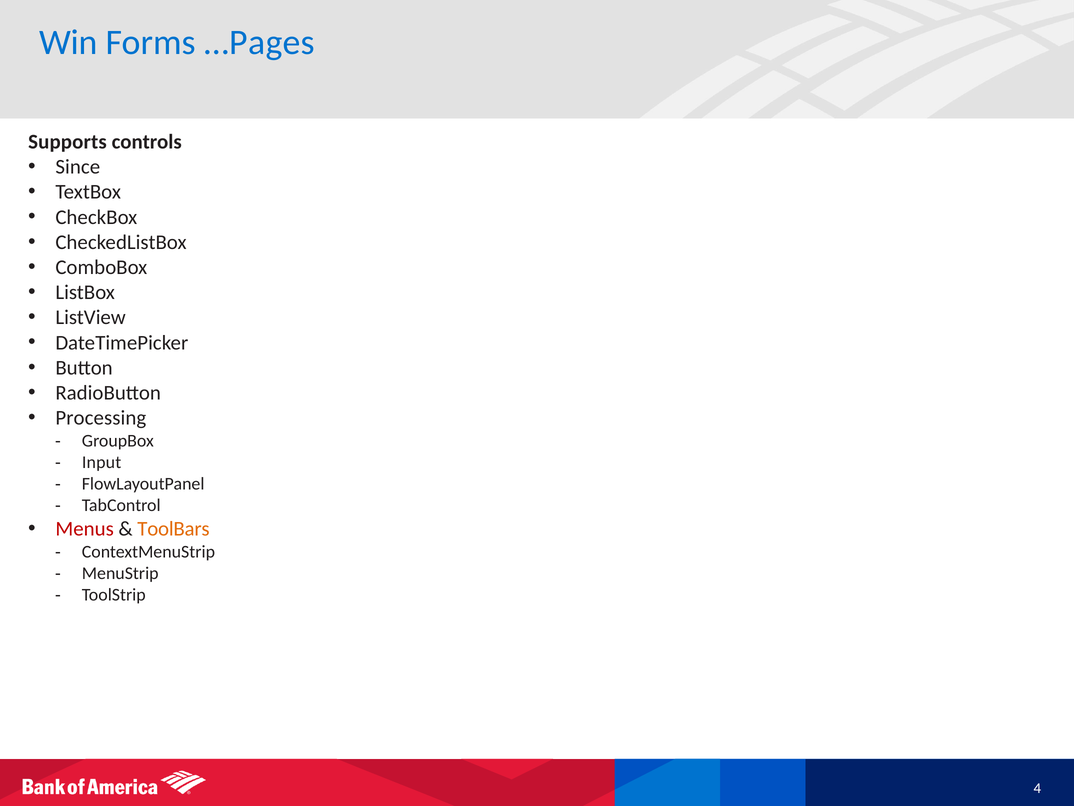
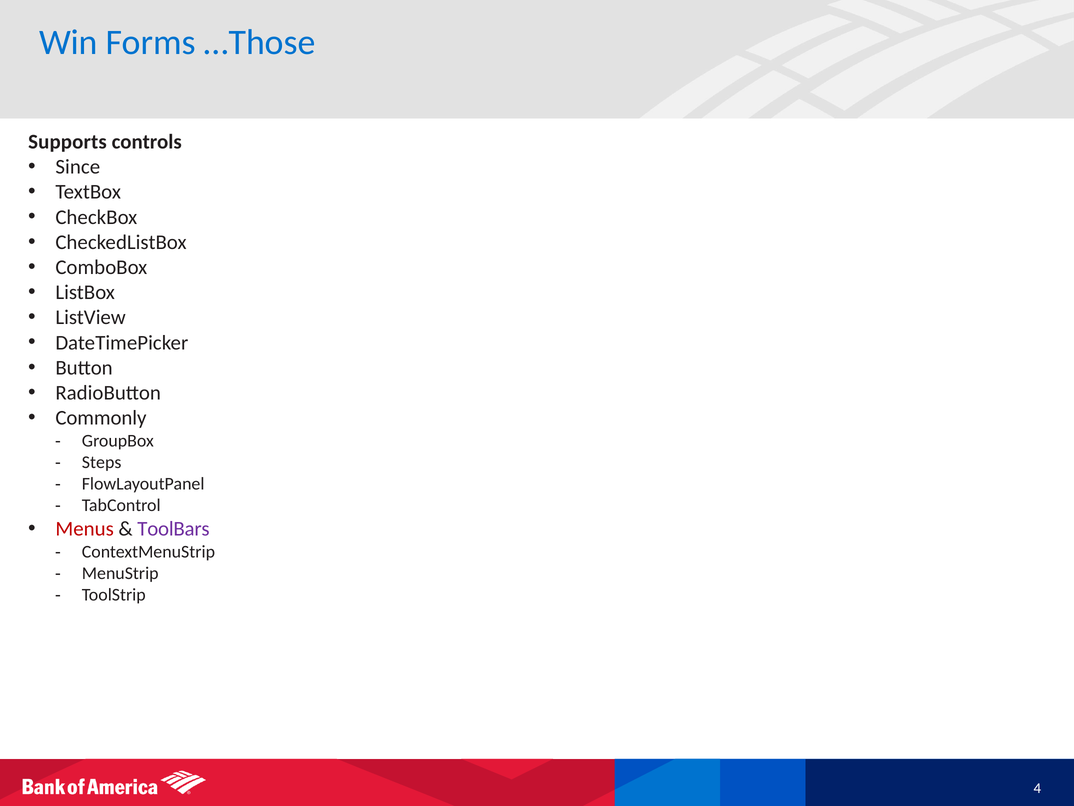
…Pages: …Pages -> …Those (260, 42)
Processing: Processing -> Commonly (101, 418)
Input: Input -> Steps (102, 462)
ToolBars colour: orange -> purple (173, 529)
